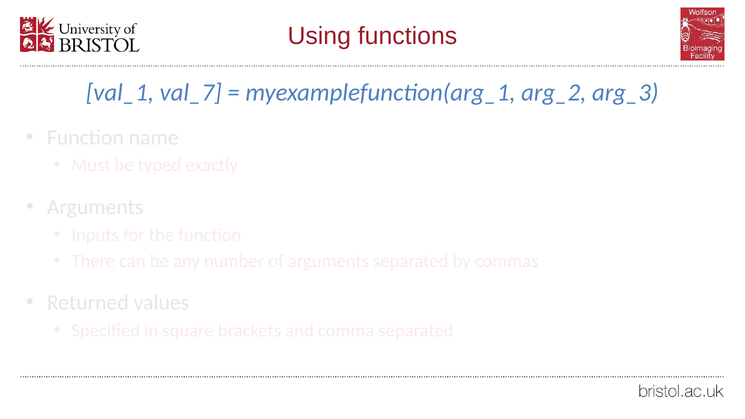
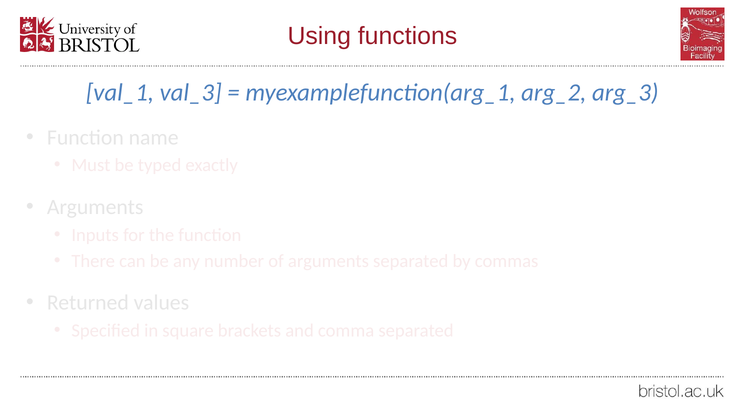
val_7: val_7 -> val_3 (191, 93)
